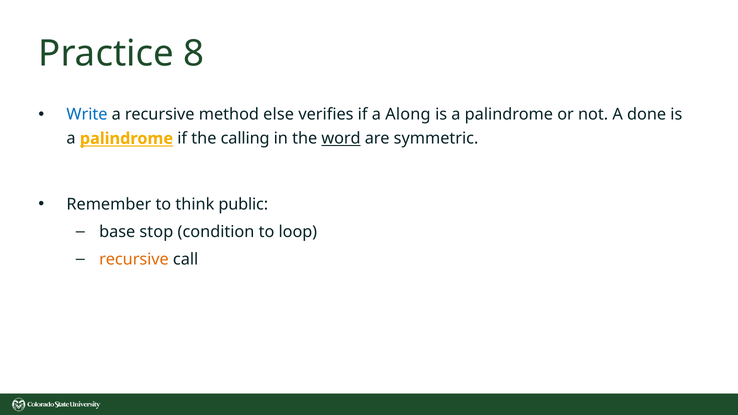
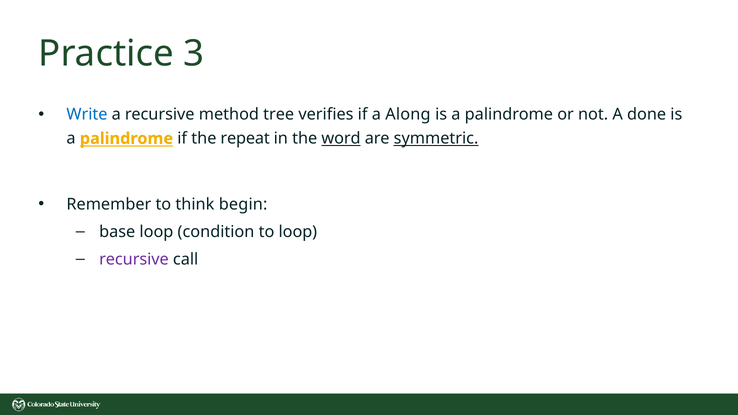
8: 8 -> 3 (194, 54)
else: else -> tree (279, 115)
calling: calling -> repeat (245, 139)
symmetric underline: none -> present (436, 139)
public: public -> begin (243, 204)
base stop: stop -> loop (156, 232)
recursive colour: orange -> purple (134, 259)
